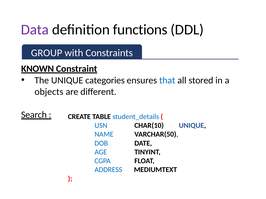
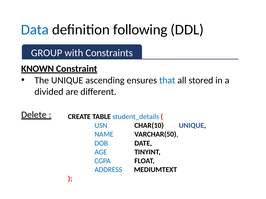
Data colour: purple -> blue (35, 30)
functions: functions -> following (140, 30)
categories: categories -> ascending (105, 80)
objects: objects -> divided (49, 92)
Search: Search -> Delete (34, 115)
